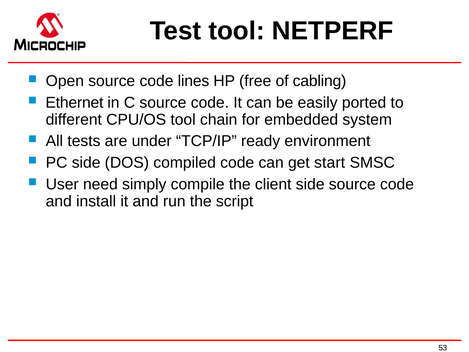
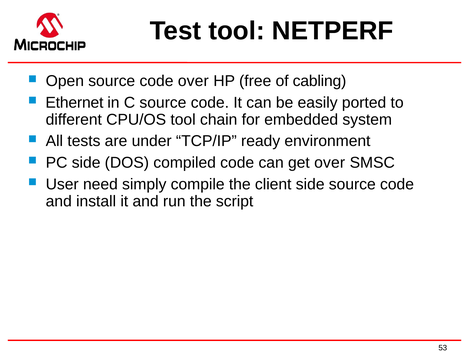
code lines: lines -> over (193, 81)
get start: start -> over (330, 163)
